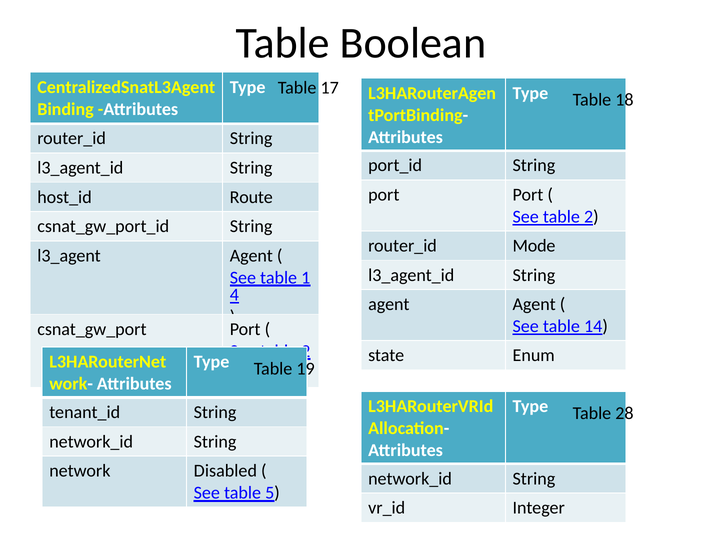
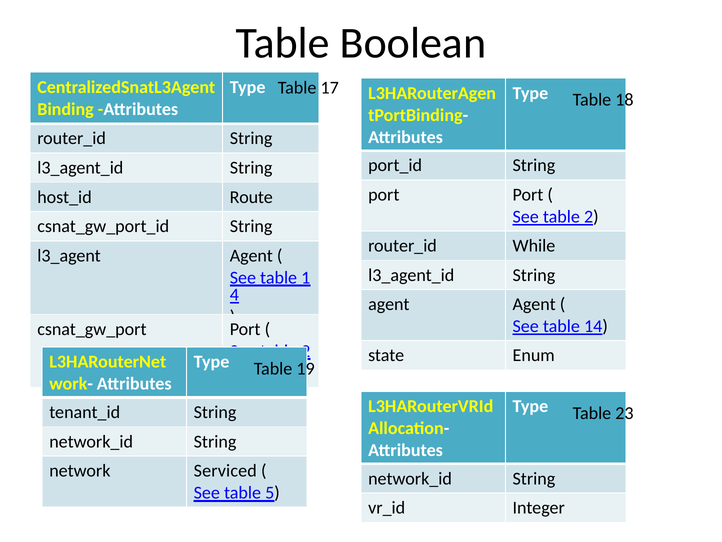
Mode: Mode -> While (534, 246)
28: 28 -> 23 (624, 413)
Disabled: Disabled -> Serviced (225, 471)
